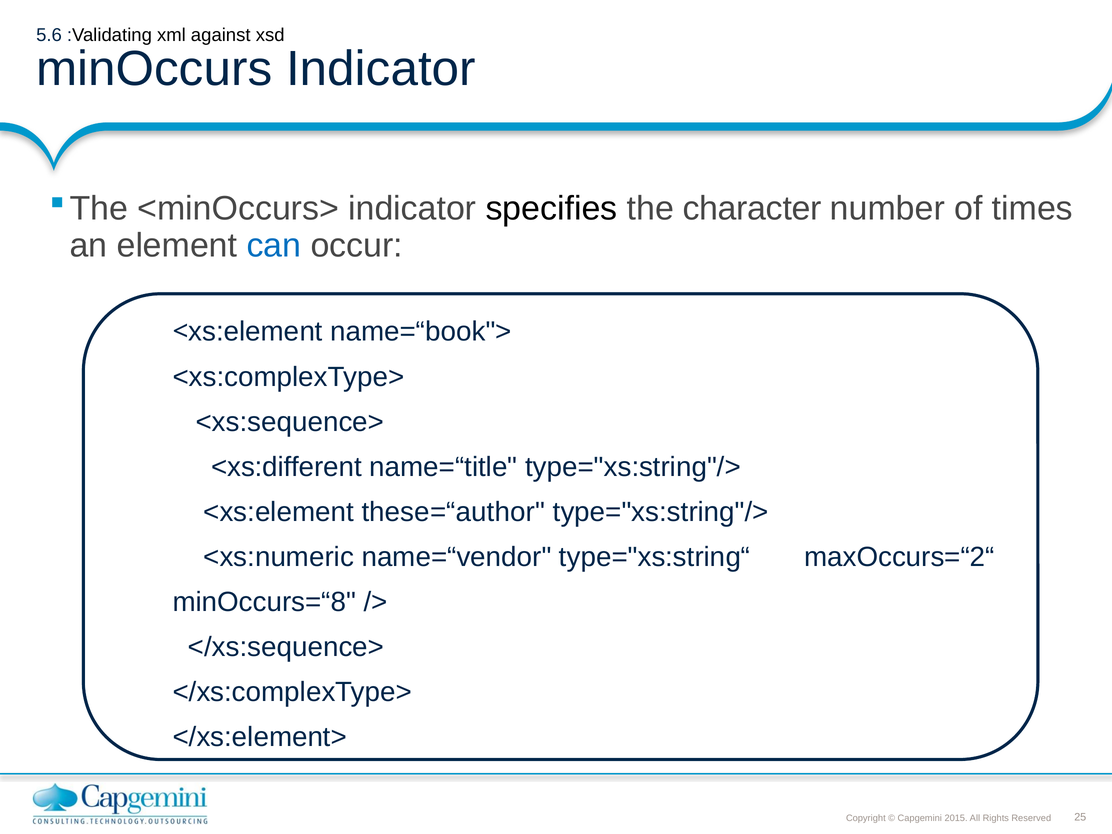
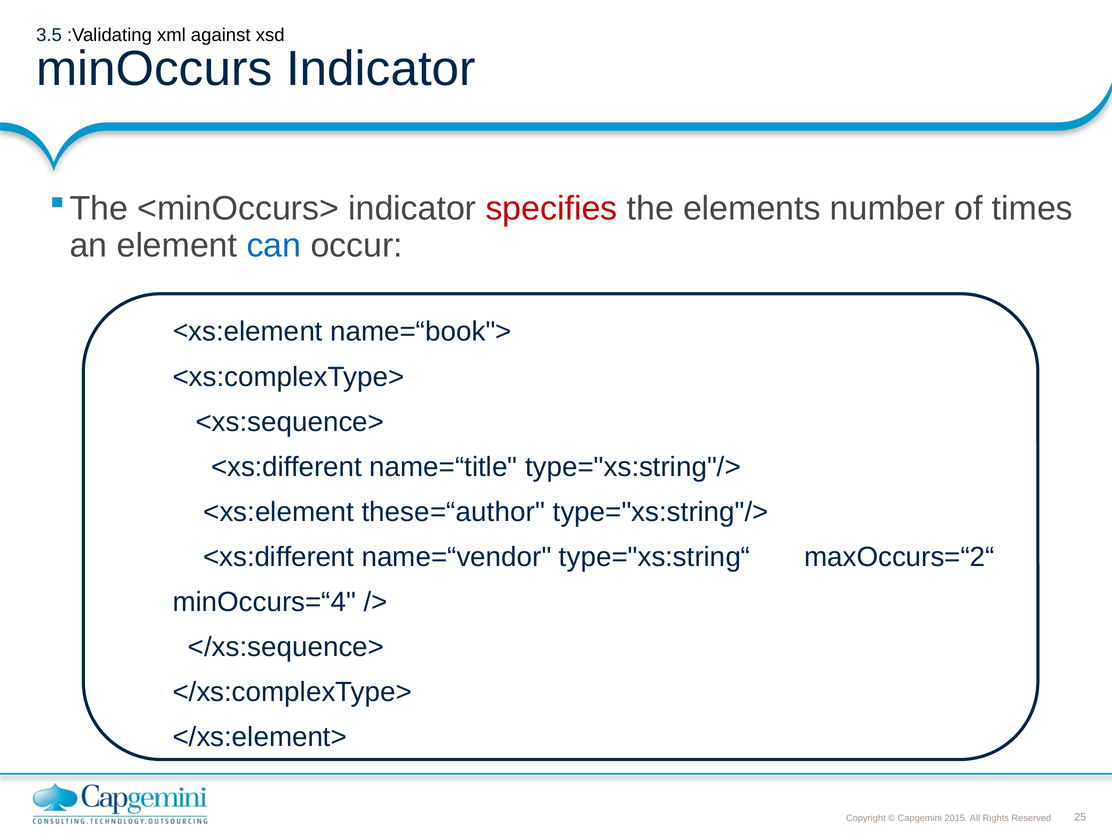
5.6: 5.6 -> 3.5 (49, 35)
specifies colour: black -> red (551, 209)
character: character -> elements (752, 209)
<xs:numeric: <xs:numeric -> <xs:different (279, 557)
minOccurs=“8: minOccurs=“8 -> minOccurs=“4 (264, 602)
